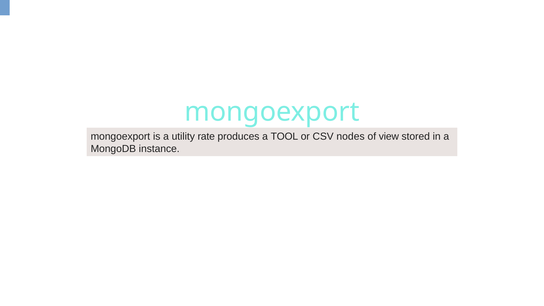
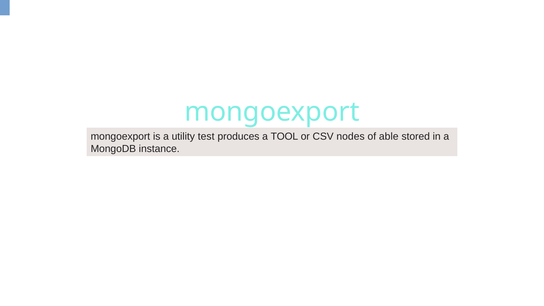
rate: rate -> test (206, 137)
view: view -> able (389, 137)
